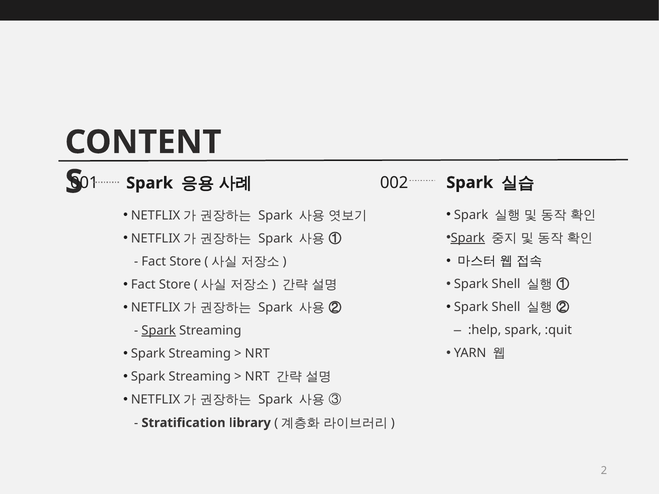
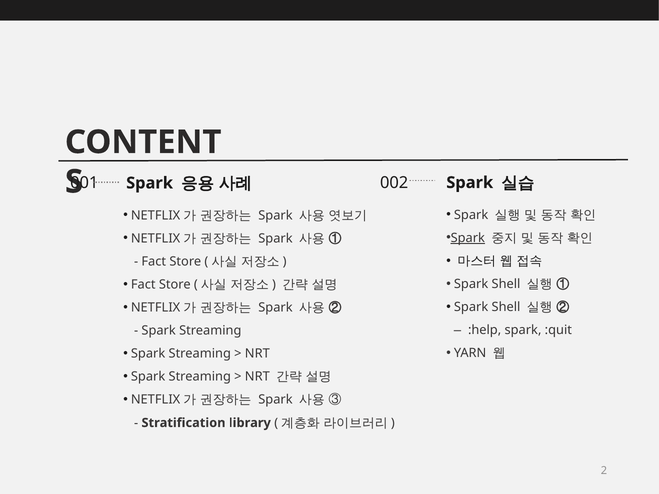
Spark underline: present -> none (159, 331)
